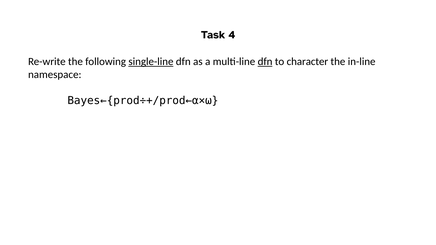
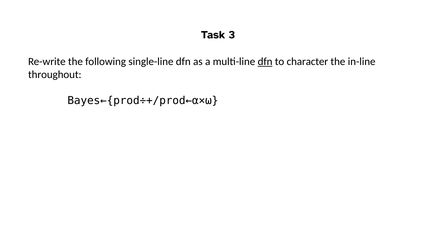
4: 4 -> 3 (232, 35)
single-line underline: present -> none (151, 62)
namespace: namespace -> throughout (55, 75)
